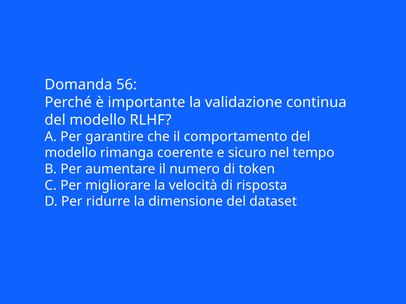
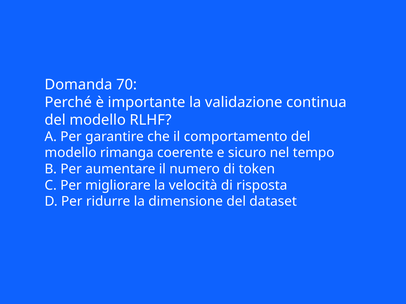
56: 56 -> 70 (127, 85)
